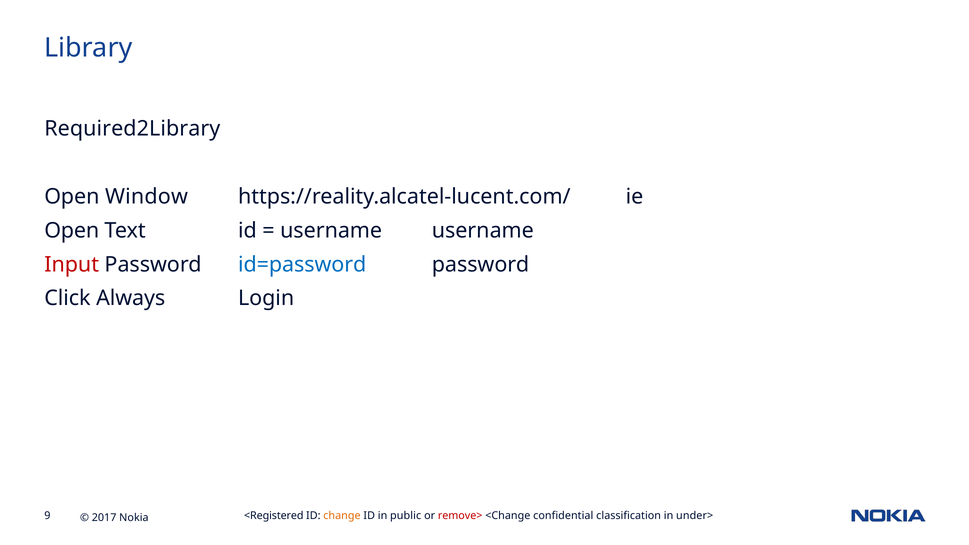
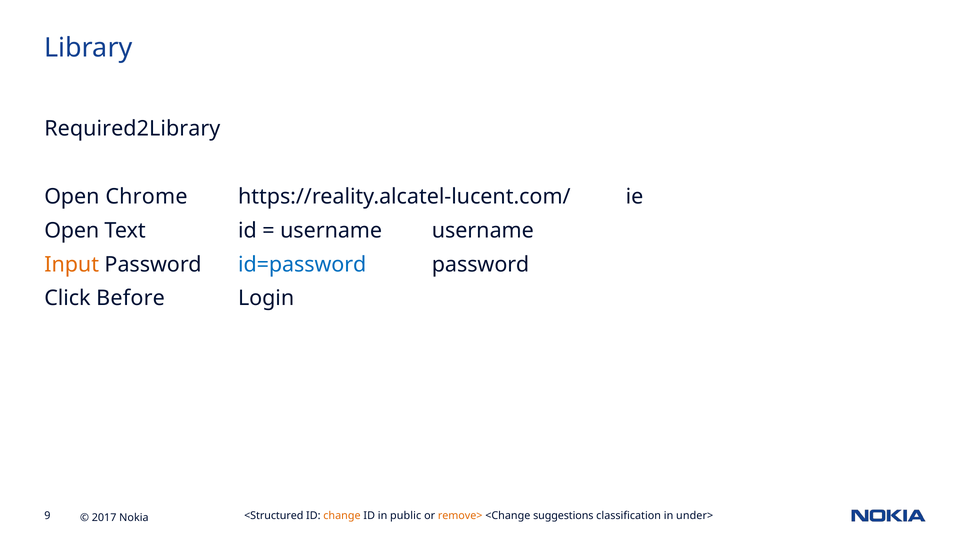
Window: Window -> Chrome (146, 197)
Input colour: red -> orange (72, 265)
Always: Always -> Before (131, 298)
<Registered: <Registered -> <Structured (274, 516)
remove> colour: red -> orange (460, 516)
confidential: confidential -> suggestions (563, 516)
